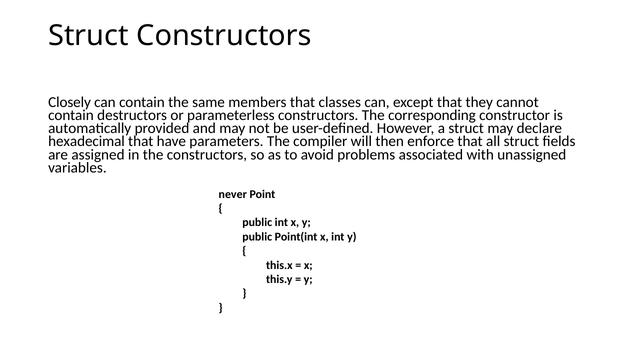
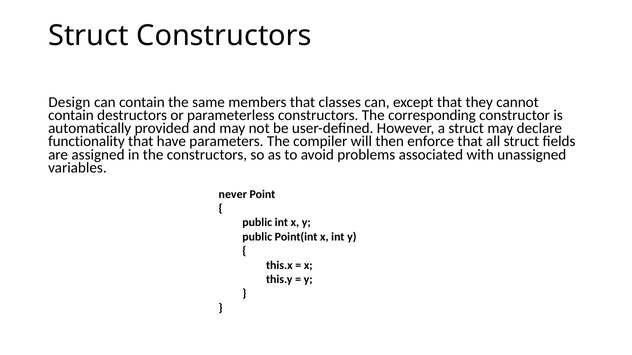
Closely: Closely -> Design (69, 102)
hexadecimal: hexadecimal -> functionality (86, 142)
